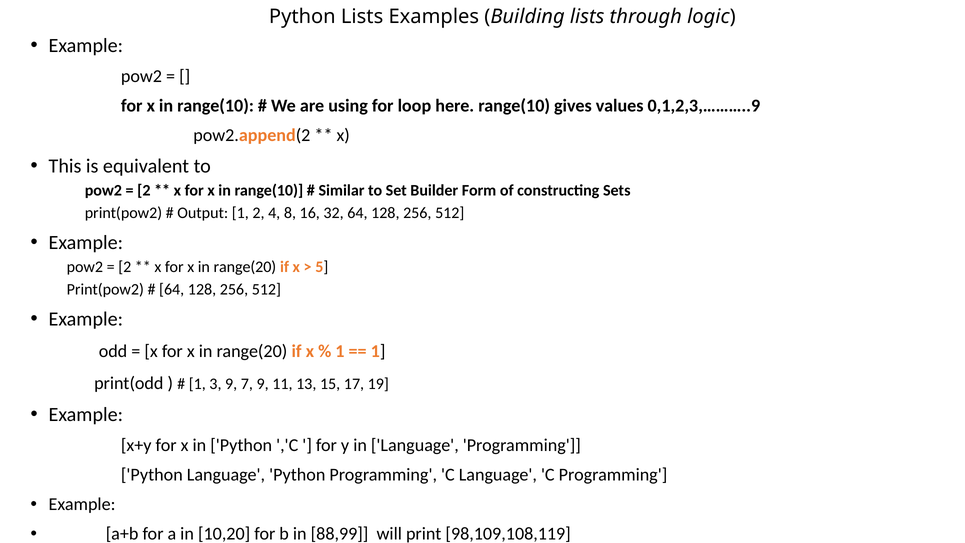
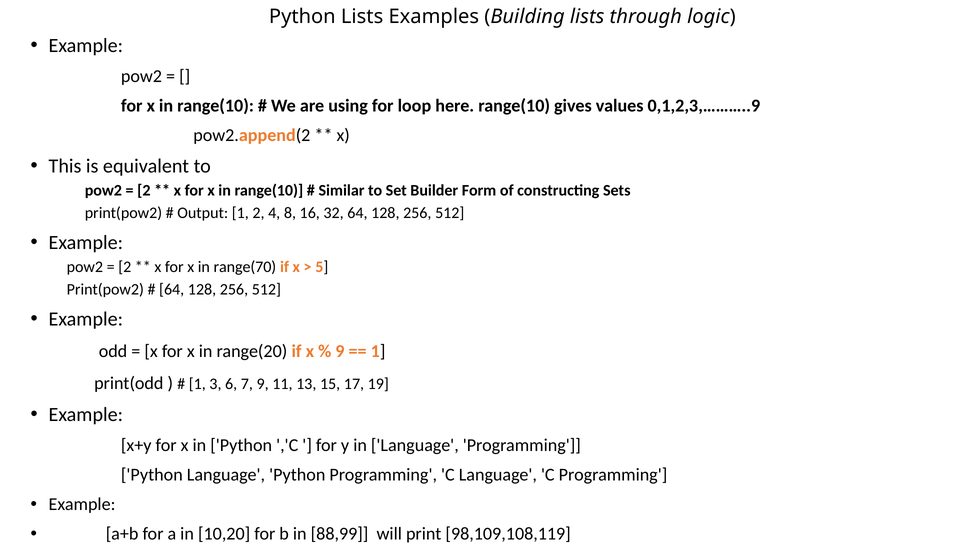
range(20: range(20 -> range(70 (245, 267)
1: 1 -> 9 (340, 351)
3 9: 9 -> 6 (231, 384)
